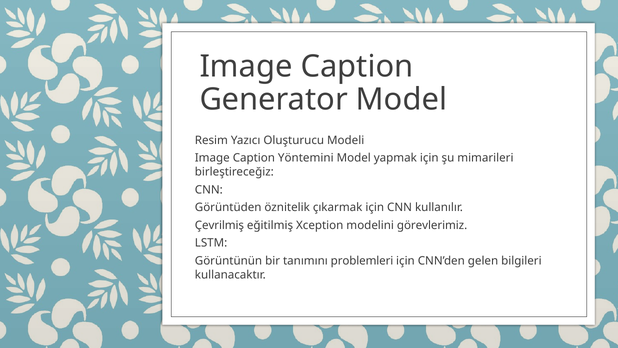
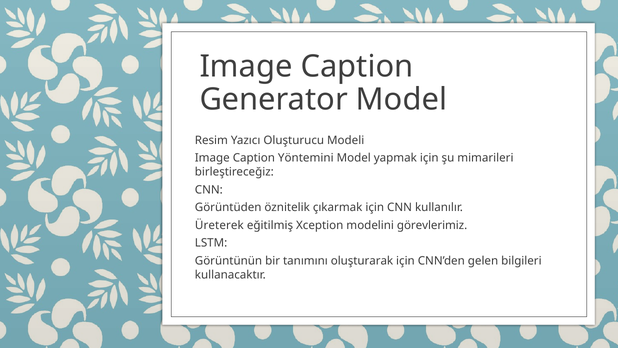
Çevrilmiş: Çevrilmiş -> Üreterek (219, 225)
problemleri: problemleri -> oluşturarak (362, 261)
